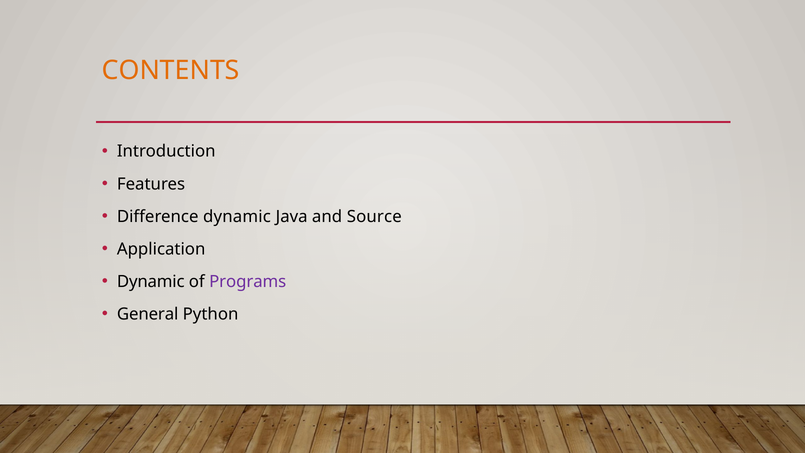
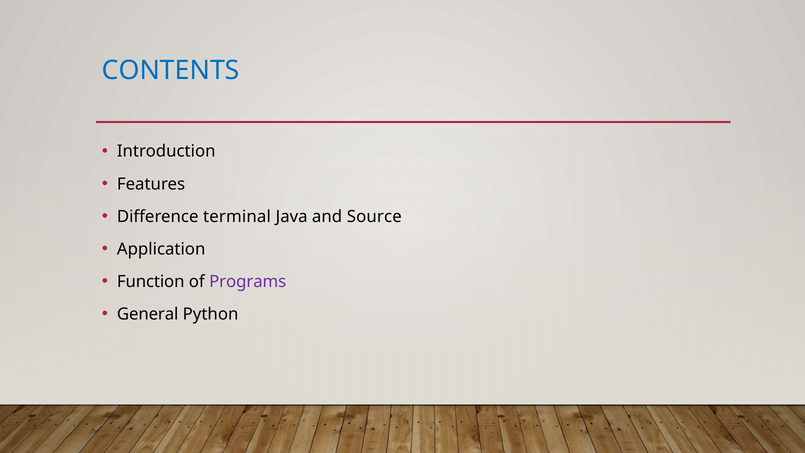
CONTENTS colour: orange -> blue (171, 70)
Difference dynamic: dynamic -> terminal (237, 216)
Dynamic: Dynamic -> Function (151, 282)
